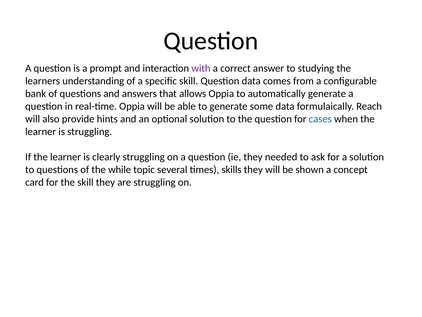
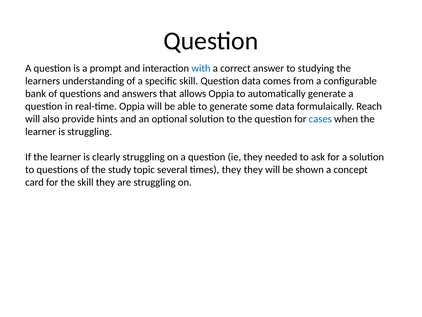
with colour: purple -> blue (201, 68)
while: while -> study (120, 169)
times skills: skills -> they (231, 169)
